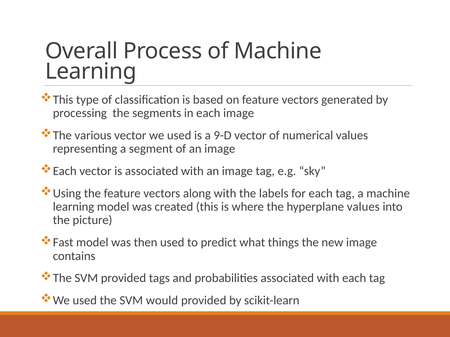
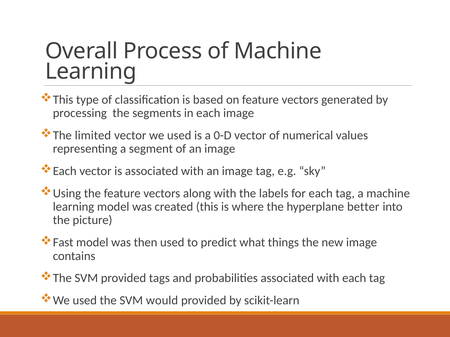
various: various -> limited (93, 136)
9-D: 9-D -> 0-D (223, 136)
hyperplane values: values -> better (363, 207)
